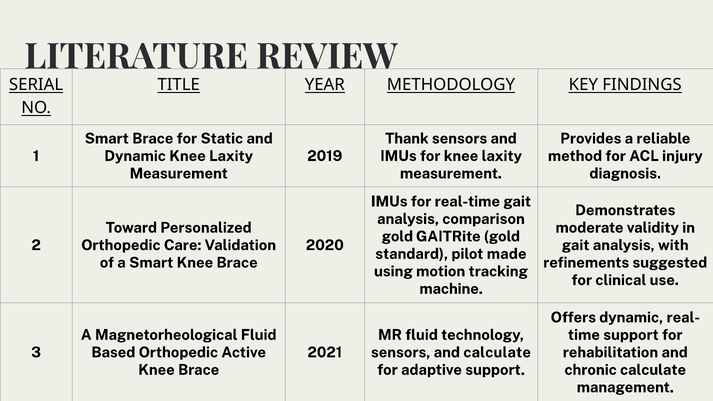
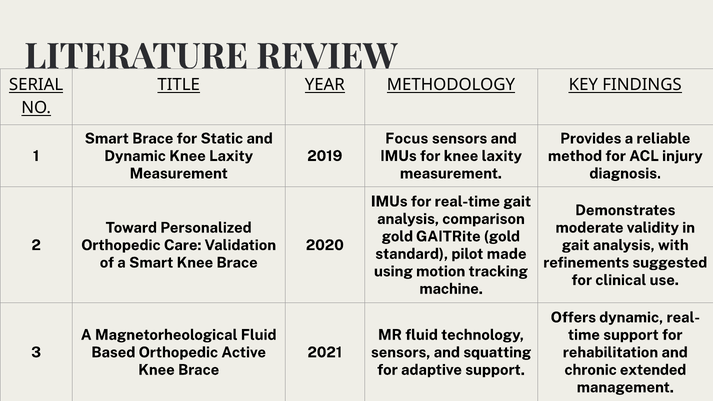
Thank: Thank -> Focus (407, 139)
and calculate: calculate -> squatting (497, 352)
chronic calculate: calculate -> extended (653, 370)
